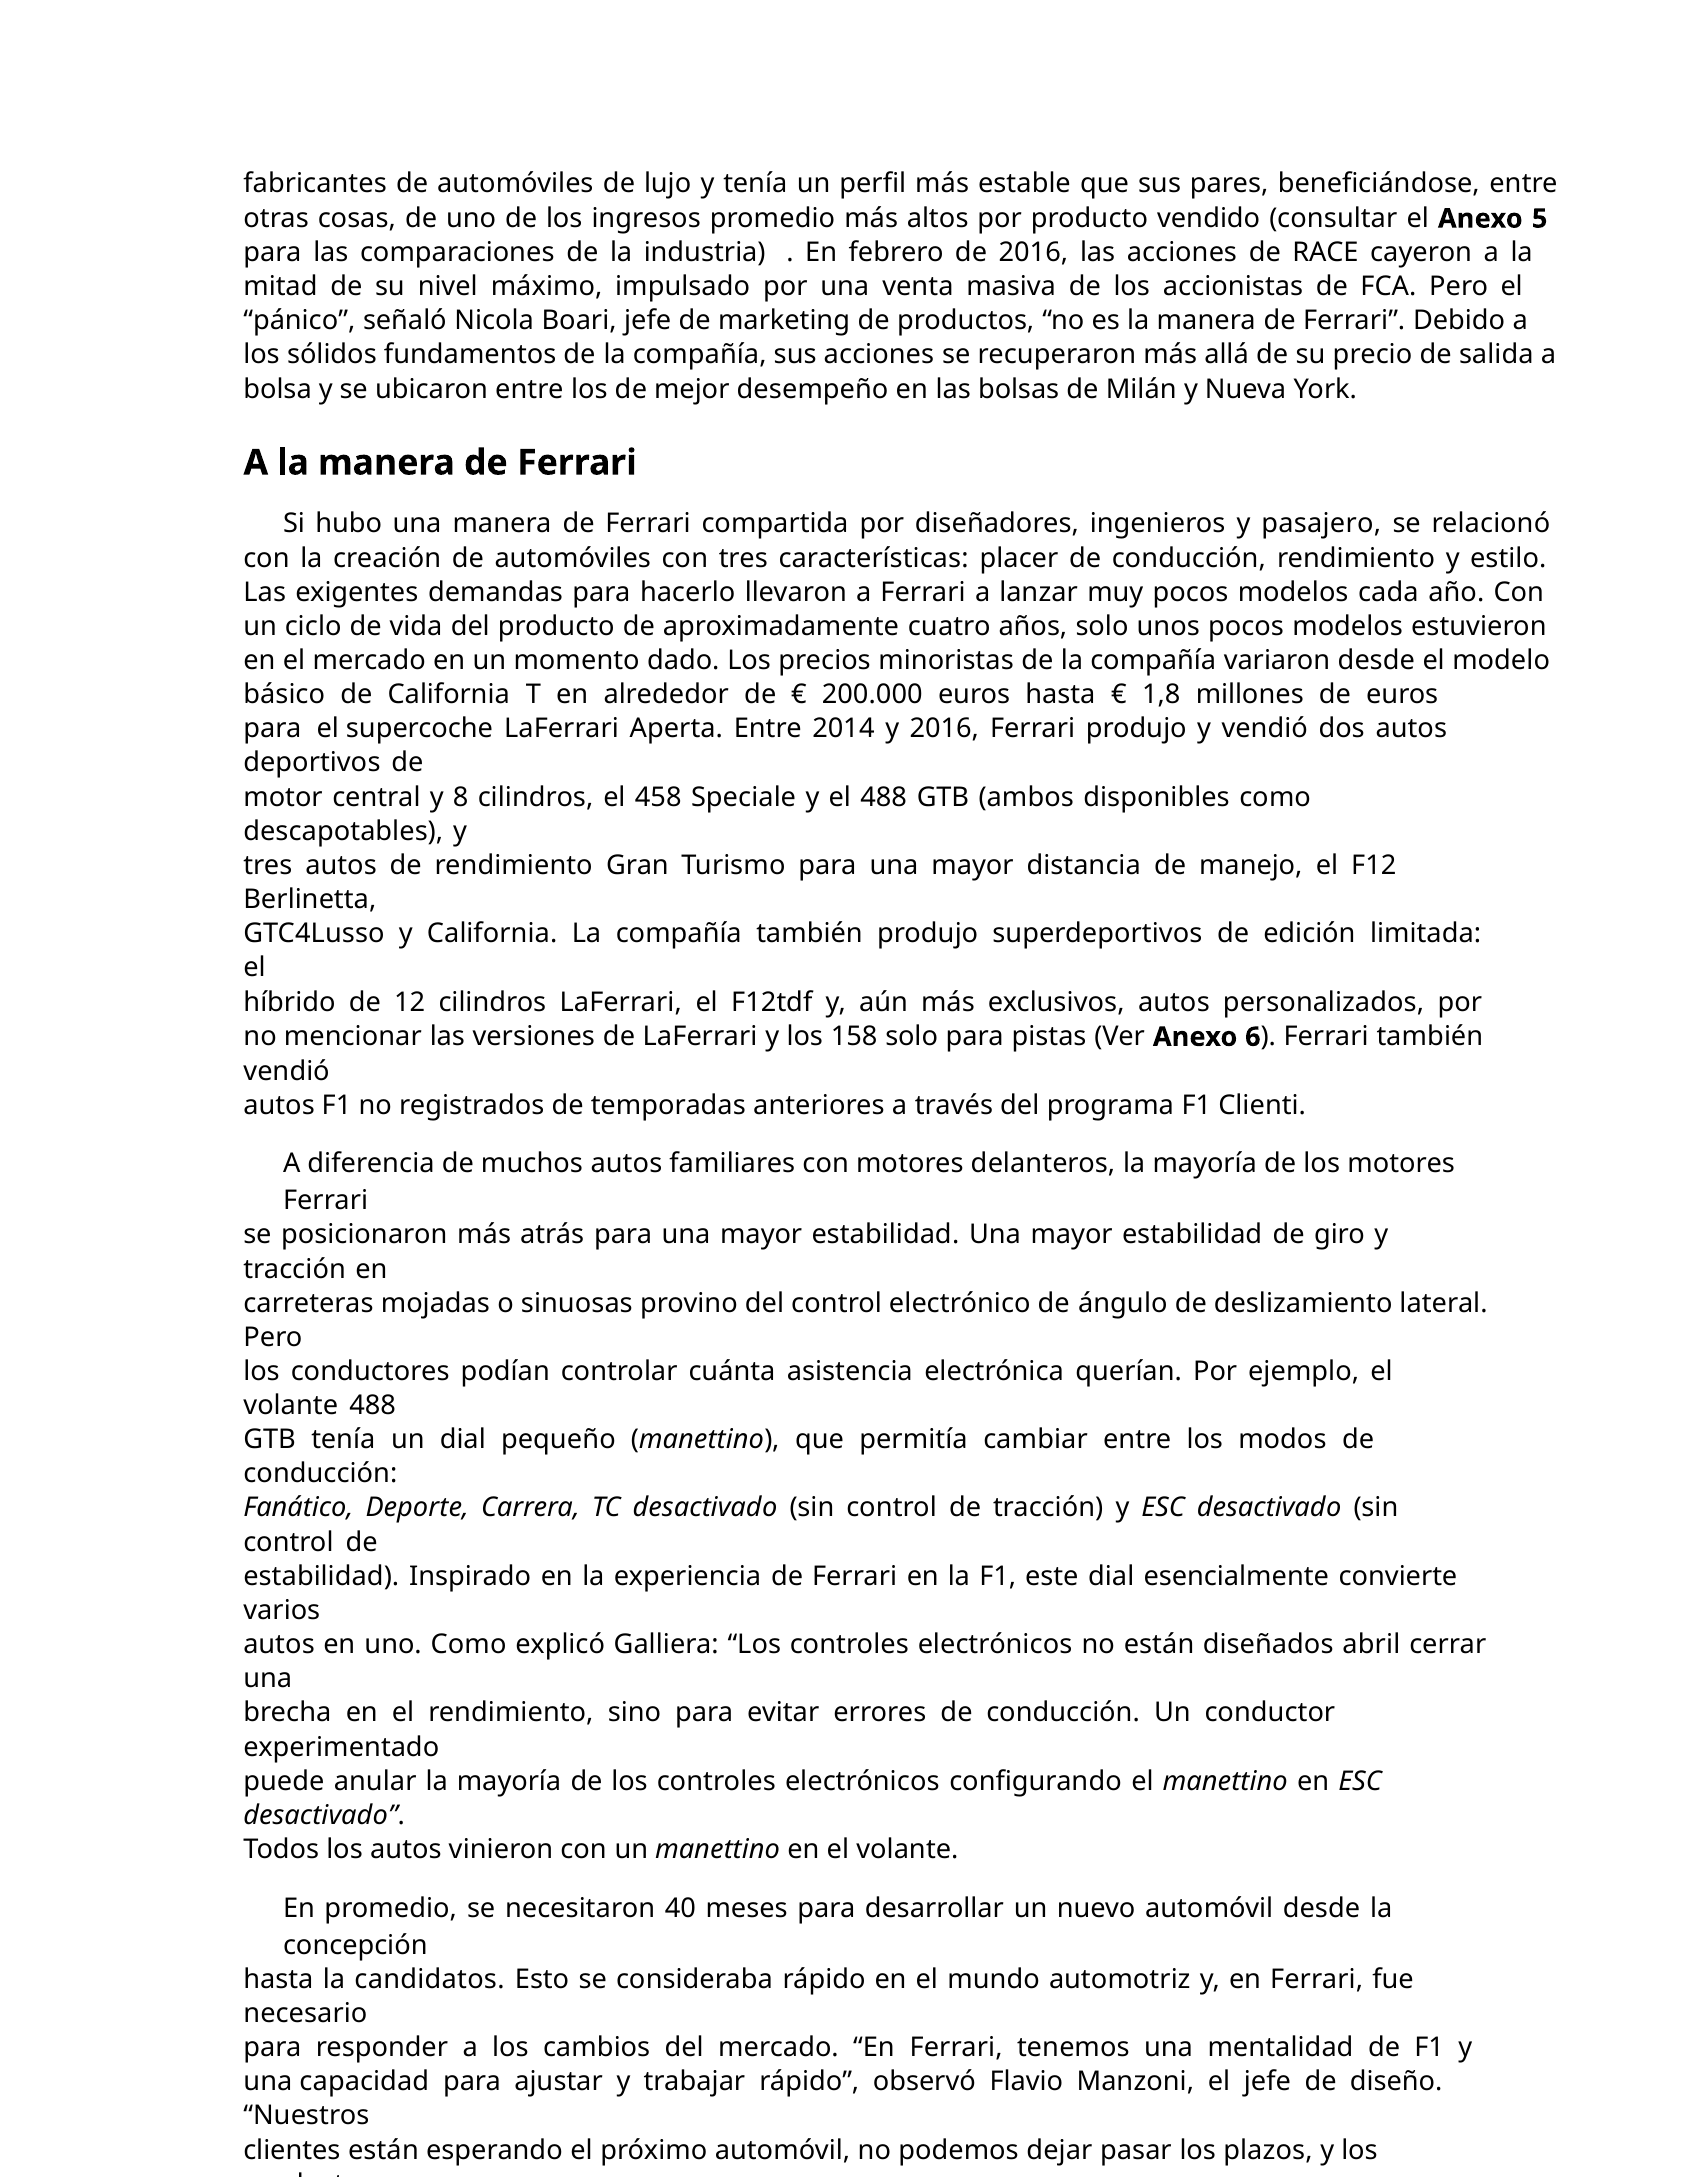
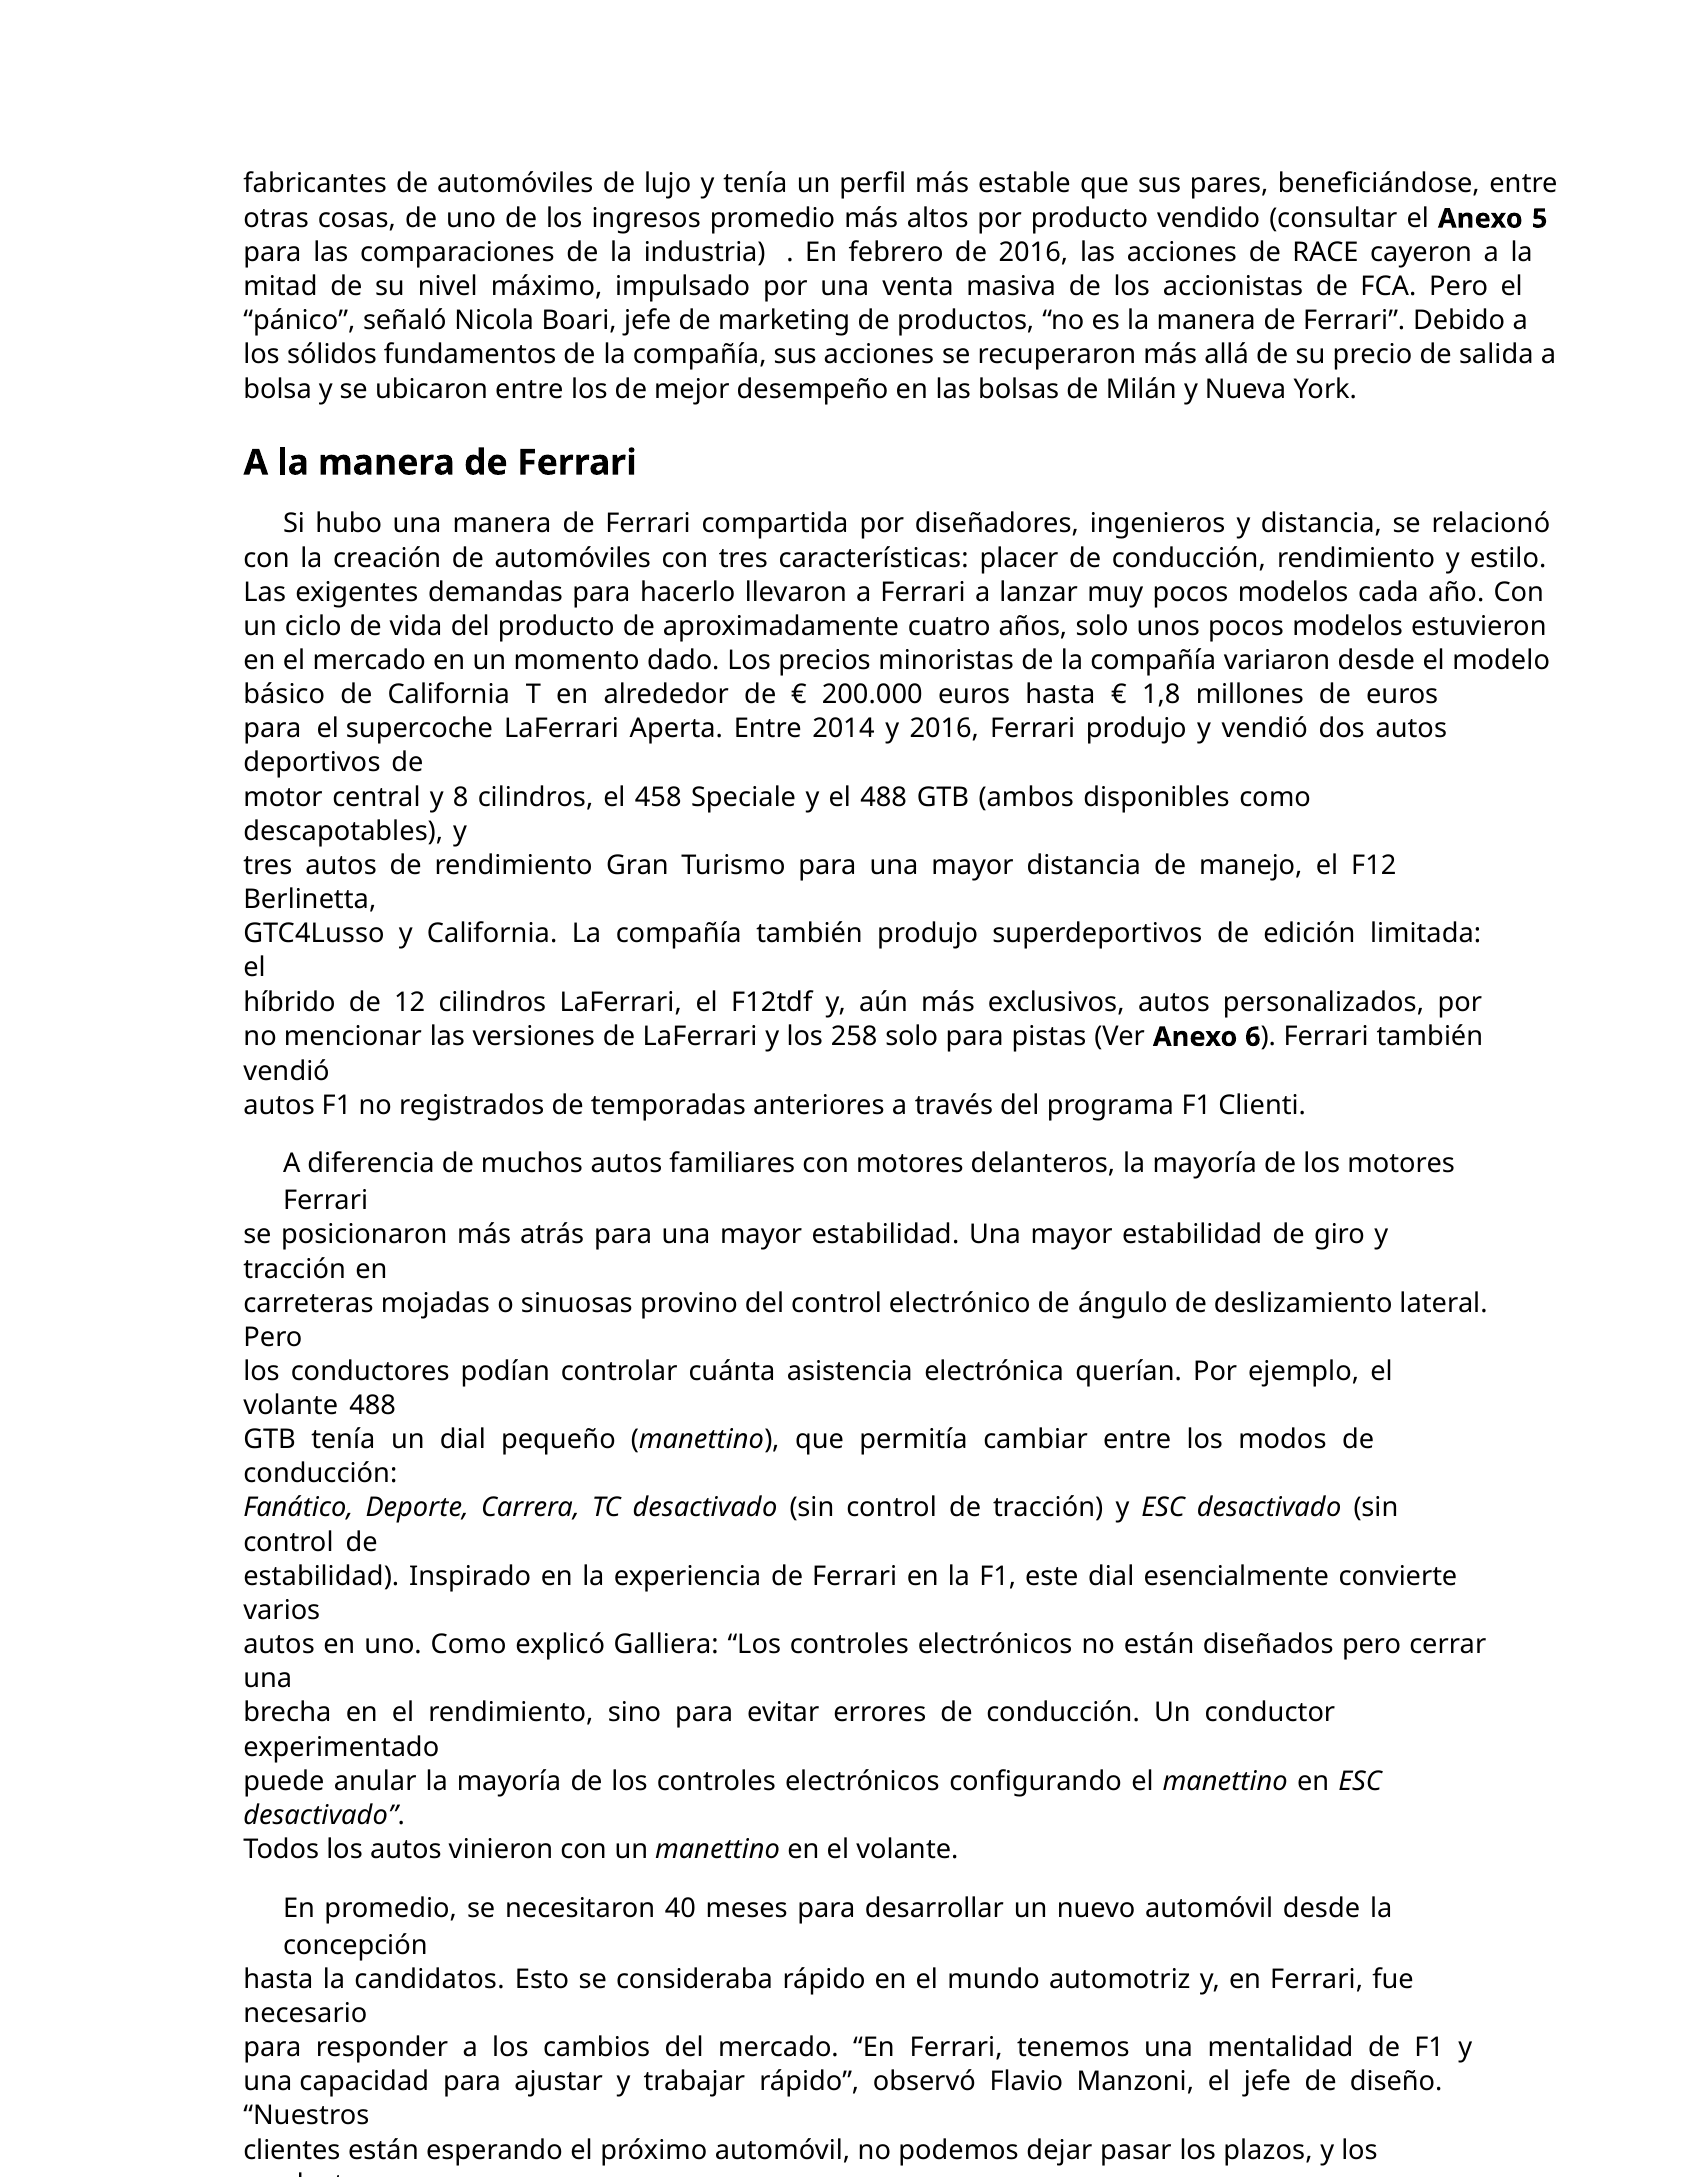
y pasajero: pasajero -> distancia (1321, 524)
158: 158 -> 258 (854, 1037)
diseñados abril: abril -> pero (1372, 1645)
